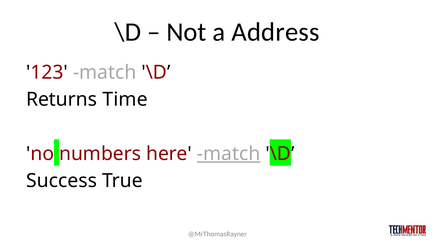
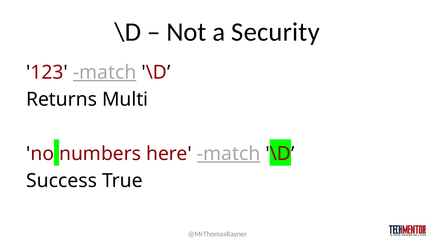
Address: Address -> Security (276, 32)
match underline: none -> present (105, 72)
Time: Time -> Multi (125, 99)
